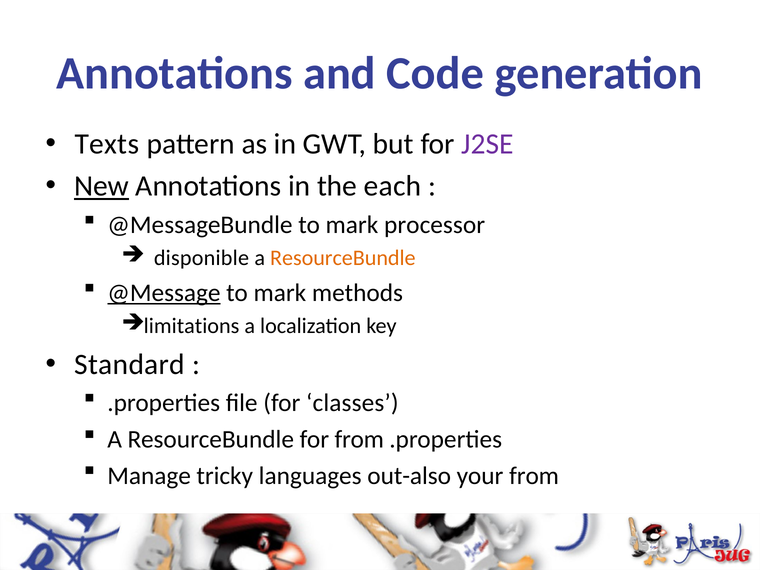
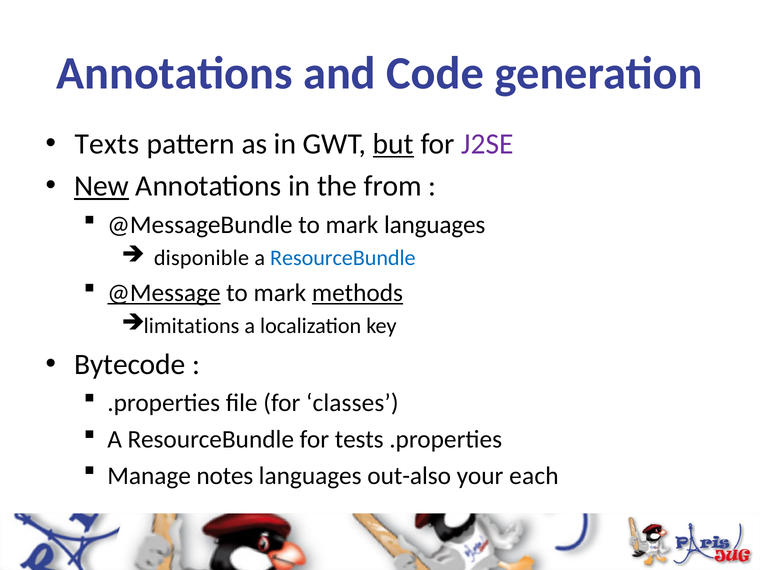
but underline: none -> present (393, 144)
each: each -> from (393, 186)
mark processor: processor -> languages (435, 225)
ResourceBundle colour: orange -> blue (343, 258)
methods underline: none -> present (357, 293)
Standard: Standard -> Bytecode (130, 364)
for from: from -> tests (359, 439)
tricky: tricky -> notes (225, 476)
your from: from -> each (534, 476)
